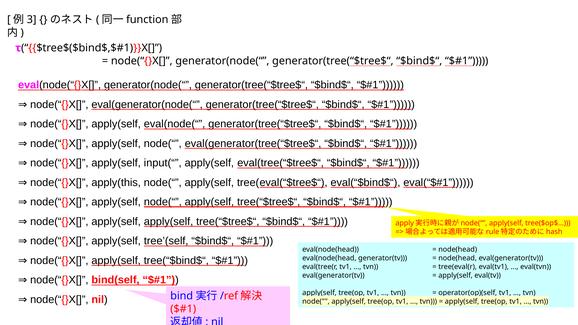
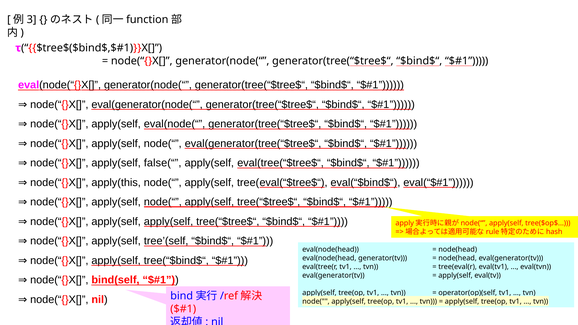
input(“: input(“ -> false(“ (163, 163)
